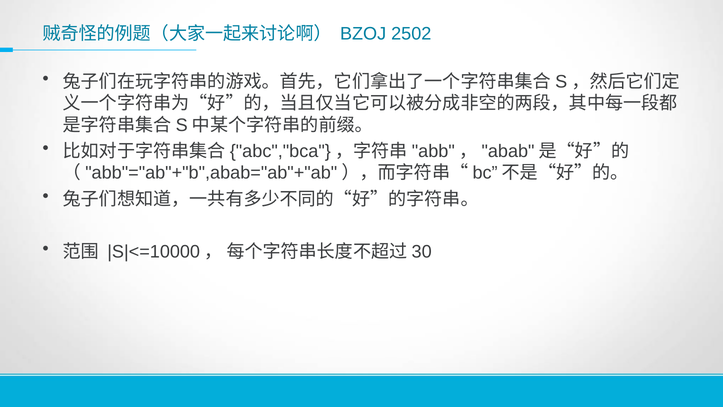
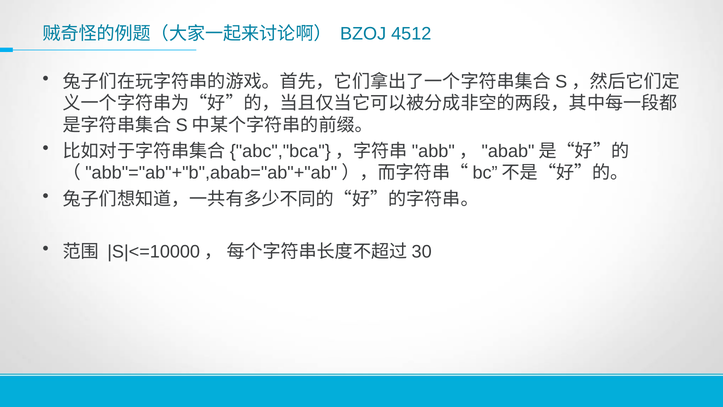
2502: 2502 -> 4512 (411, 34)
